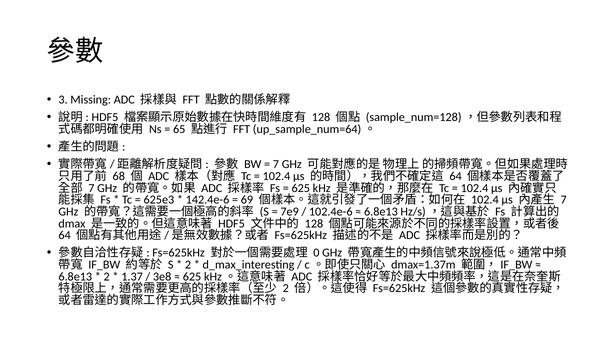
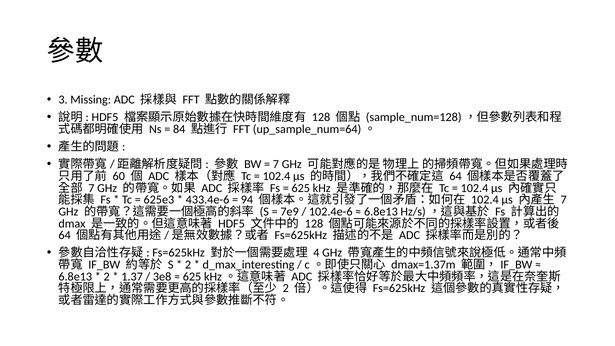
65: 65 -> 84 (179, 129)
68: 68 -> 60 (119, 176)
142.4e-6: 142.4e-6 -> 433.4e-6 (208, 200)
69: 69 -> 94 (247, 200)
0: 0 -> 4 (316, 253)
